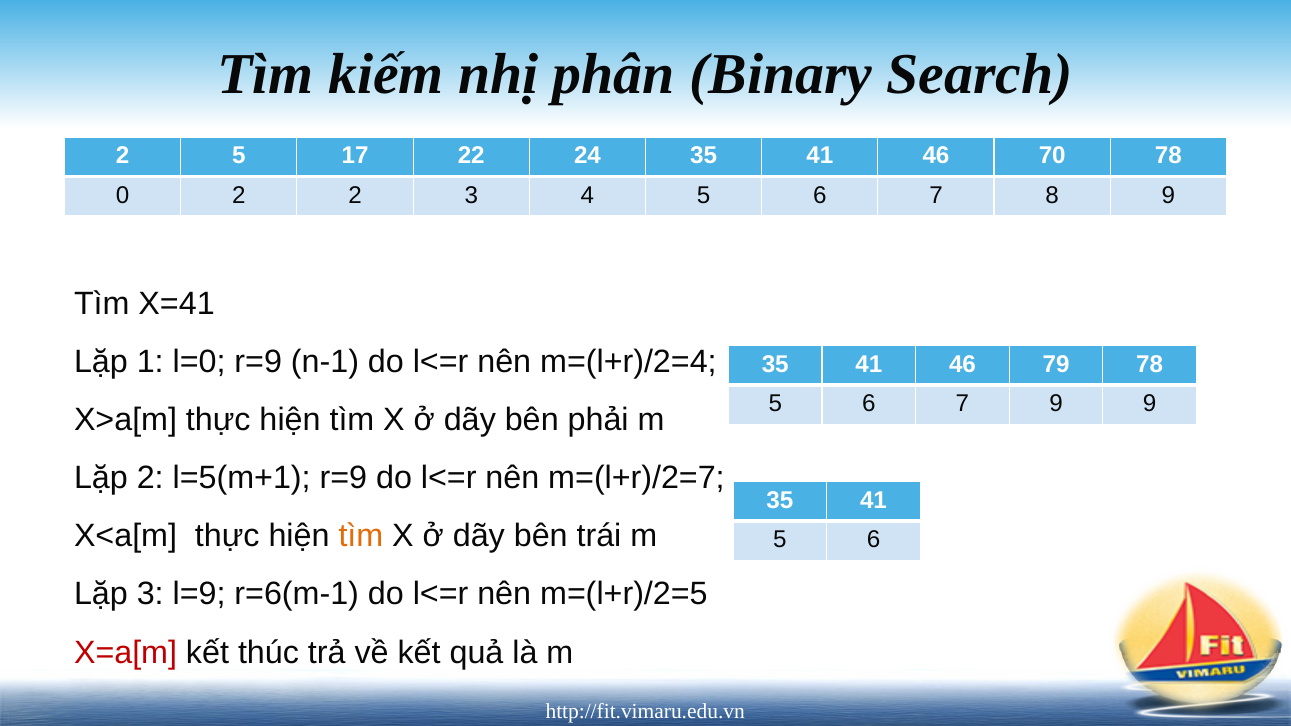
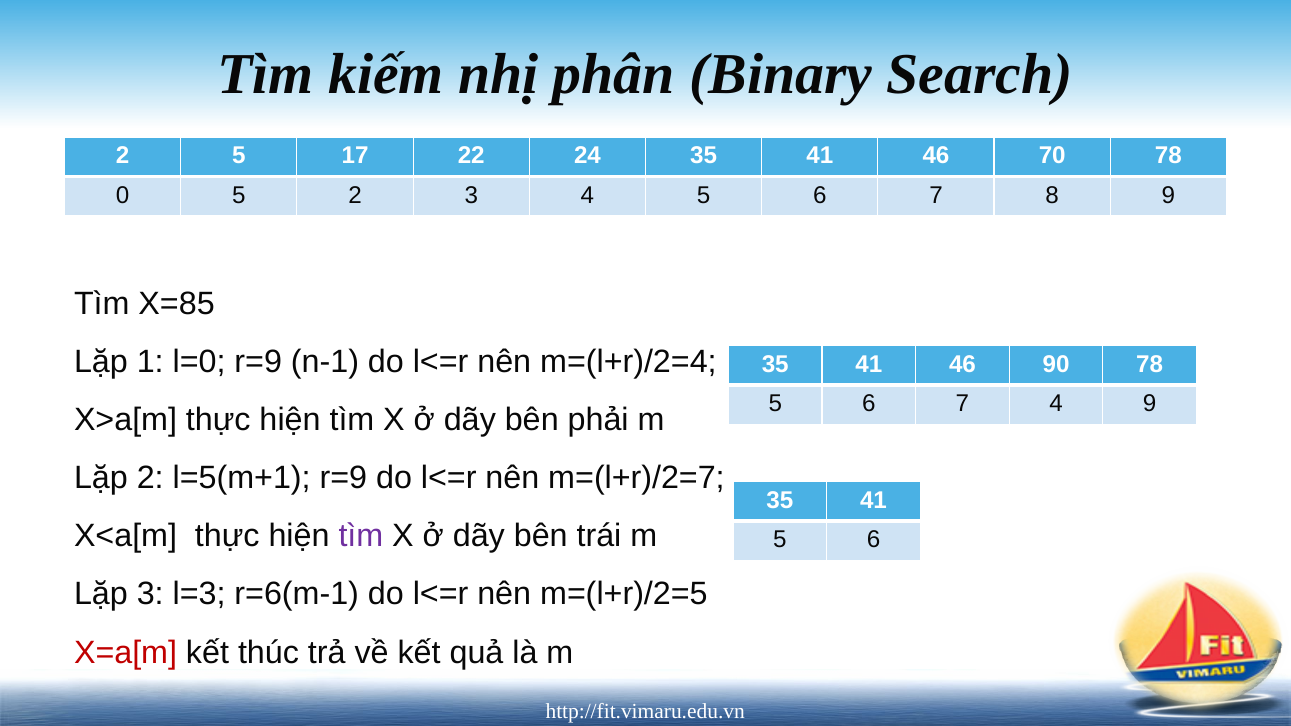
0 2: 2 -> 5 (239, 195)
X=41: X=41 -> X=85 (177, 304)
79: 79 -> 90 (1056, 365)
7 9: 9 -> 4 (1056, 404)
tìm colour: orange -> purple (361, 536)
l=9: l=9 -> l=3 (199, 594)
